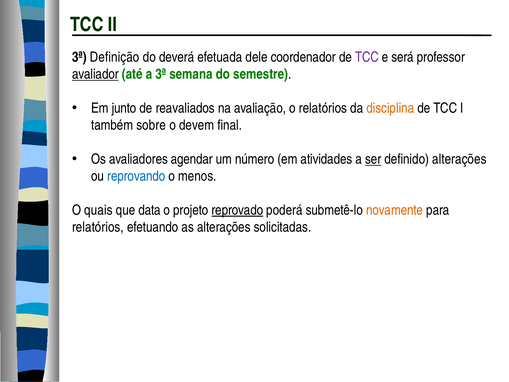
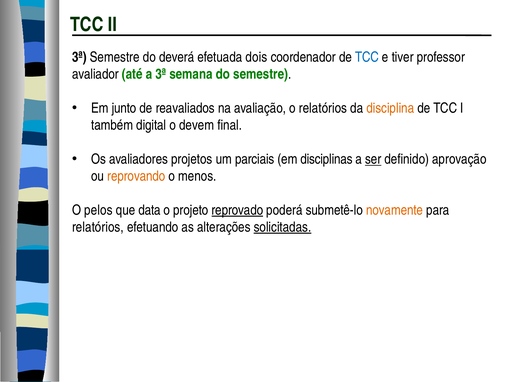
3ª Definição: Definição -> Semestre (115, 57)
dele: dele -> dois (256, 57)
TCC colour: purple -> blue (367, 57)
será: será -> tiver (403, 57)
avaliador underline: present -> none (95, 74)
sobre: sobre -> digital (151, 125)
agendar: agendar -> projetos (192, 159)
número: número -> parciais (255, 159)
atividades: atividades -> disciplinas (326, 159)
definido alterações: alterações -> aprovação (459, 159)
reprovando colour: blue -> orange (136, 176)
quais: quais -> pelos (98, 210)
solicitadas underline: none -> present (283, 227)
